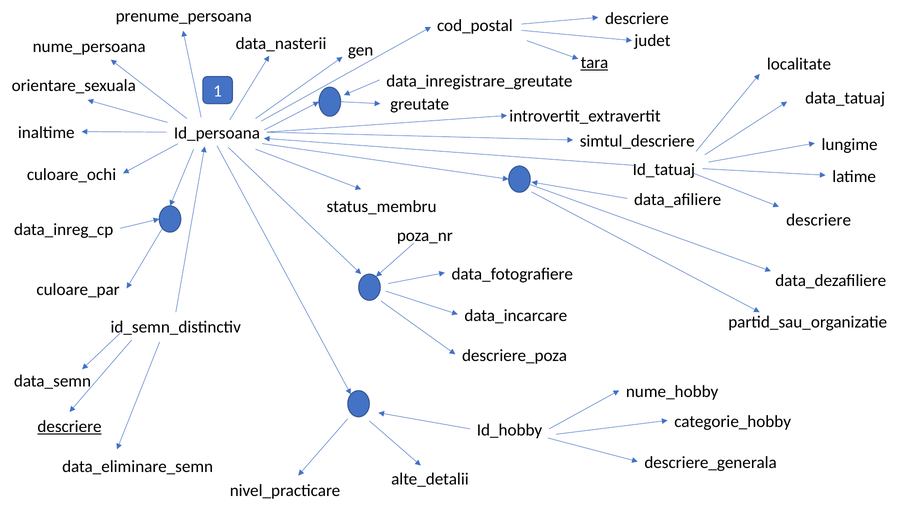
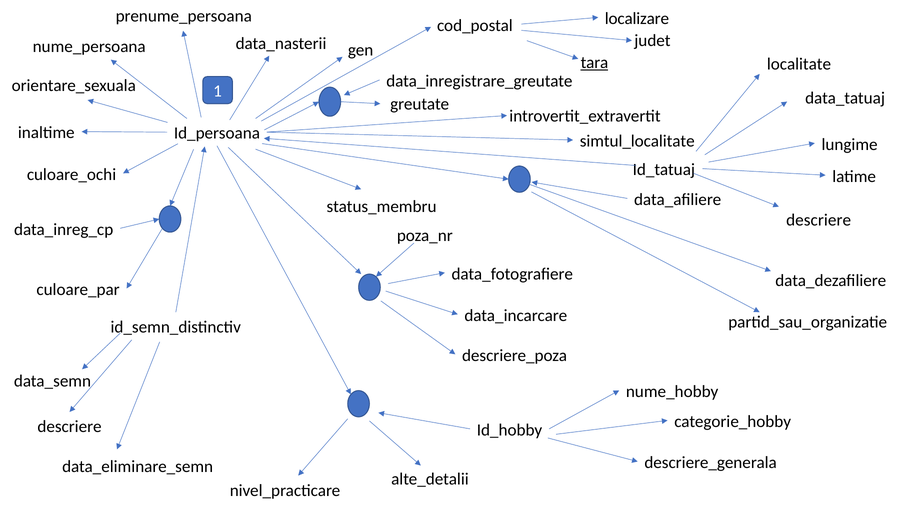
descriere: descriere -> localizare (637, 19)
simtul_descriere: simtul_descriere -> simtul_localitate (637, 141)
descriere underline: present -> none (70, 427)
